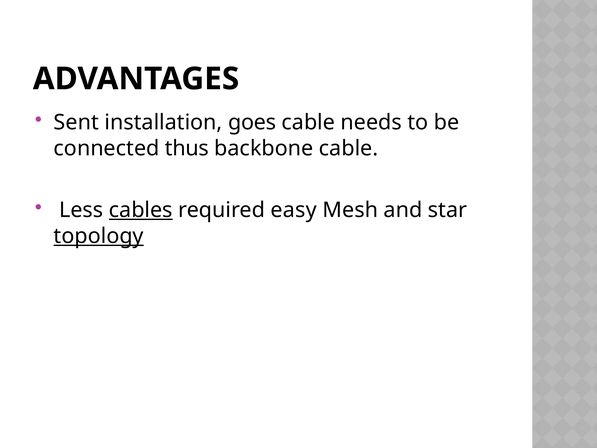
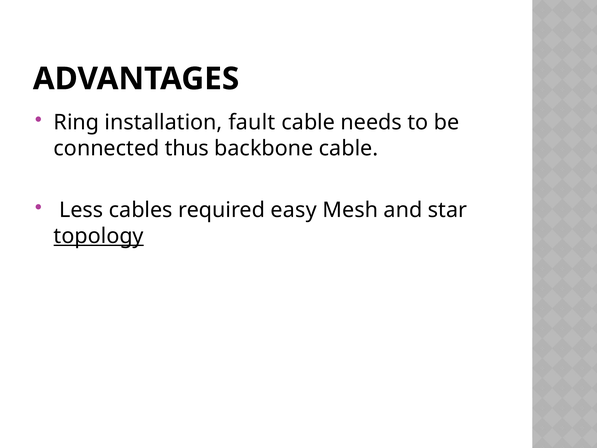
Sent: Sent -> Ring (76, 122)
goes: goes -> fault (252, 122)
cables underline: present -> none (141, 210)
